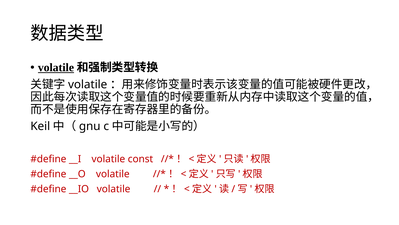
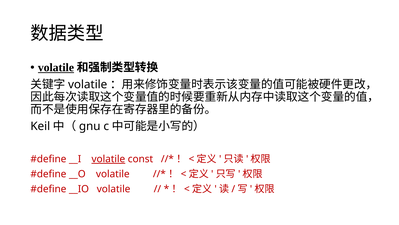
volatile underline: none -> present (108, 159)
